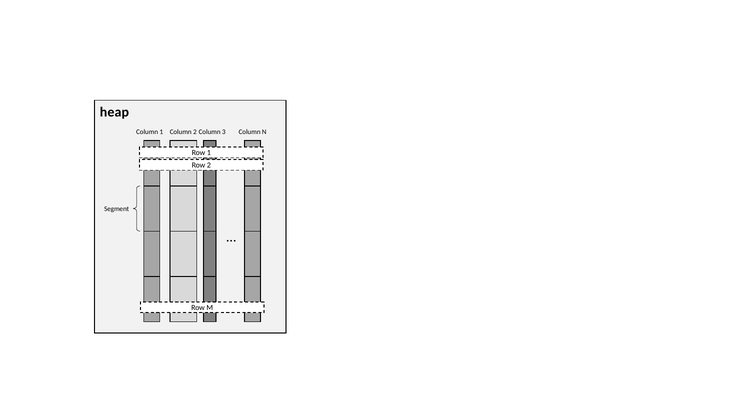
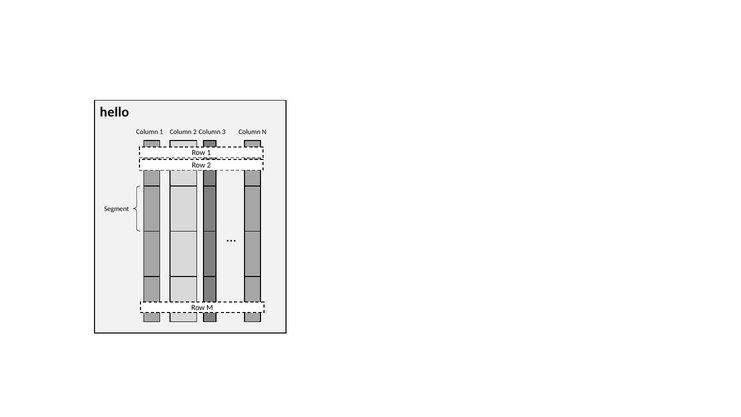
heap: heap -> hello (114, 112)
